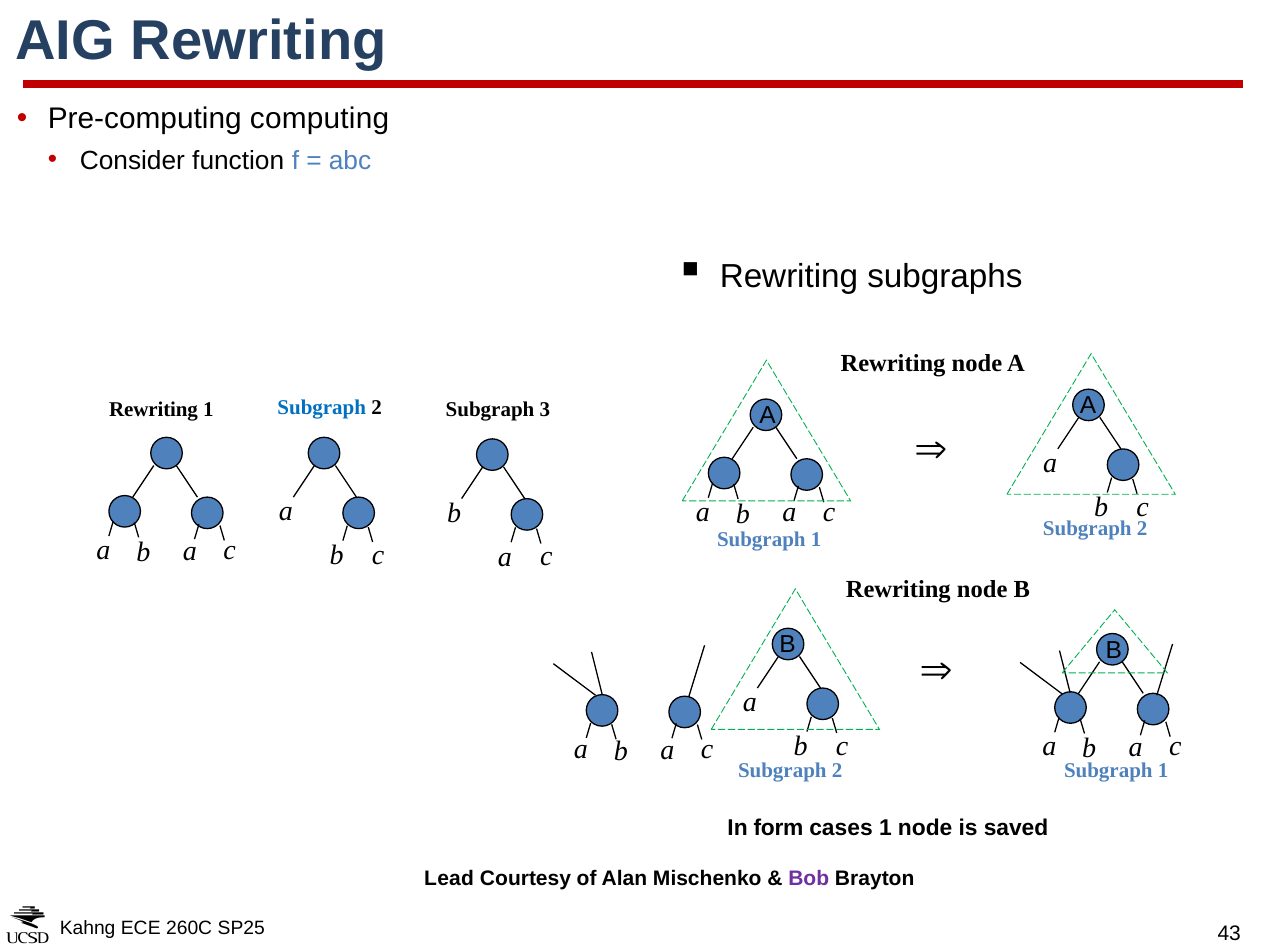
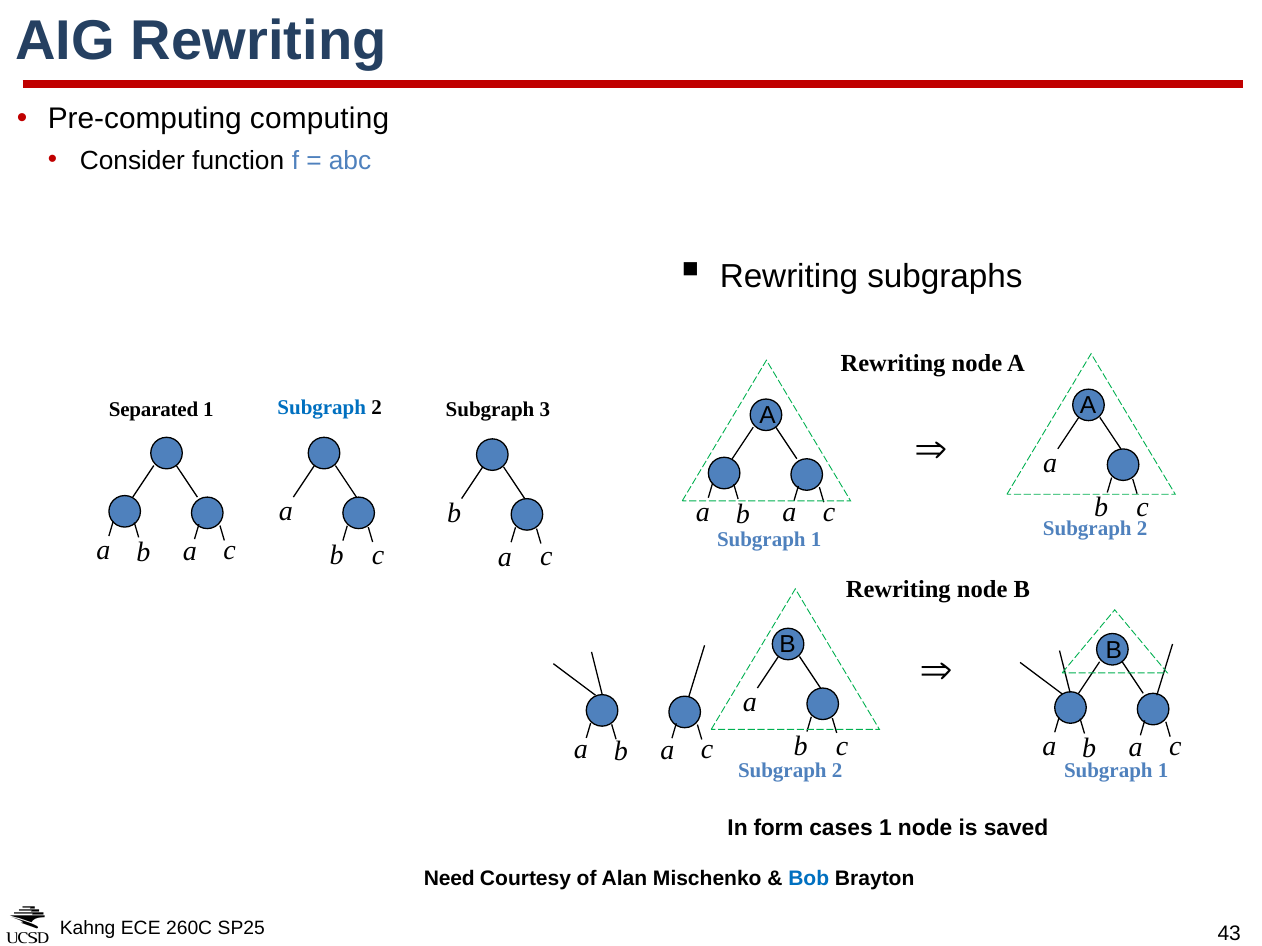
Rewriting: Rewriting -> Separated (154, 410)
Lead: Lead -> Need (449, 879)
Bob colour: purple -> blue (809, 879)
